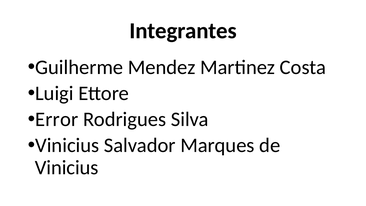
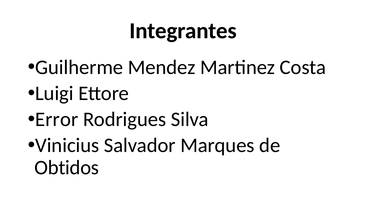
Vinicius: Vinicius -> Obtidos (67, 168)
